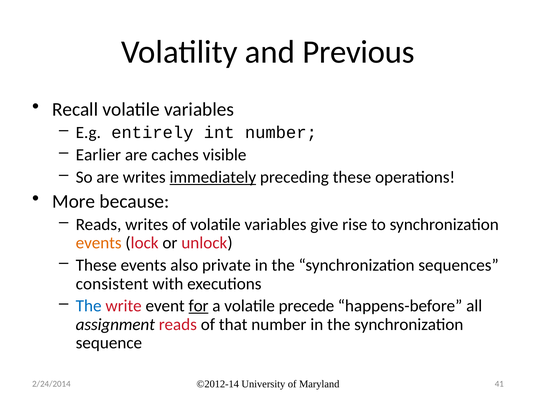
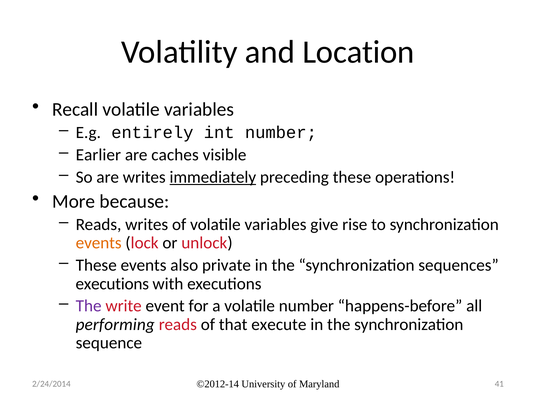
Previous: Previous -> Location (358, 52)
consistent: consistent -> executions (112, 284)
The colour: blue -> purple (89, 306)
for underline: present -> none (199, 306)
volatile precede: precede -> number (306, 306)
assignment: assignment -> performing (115, 324)
that number: number -> execute (279, 324)
